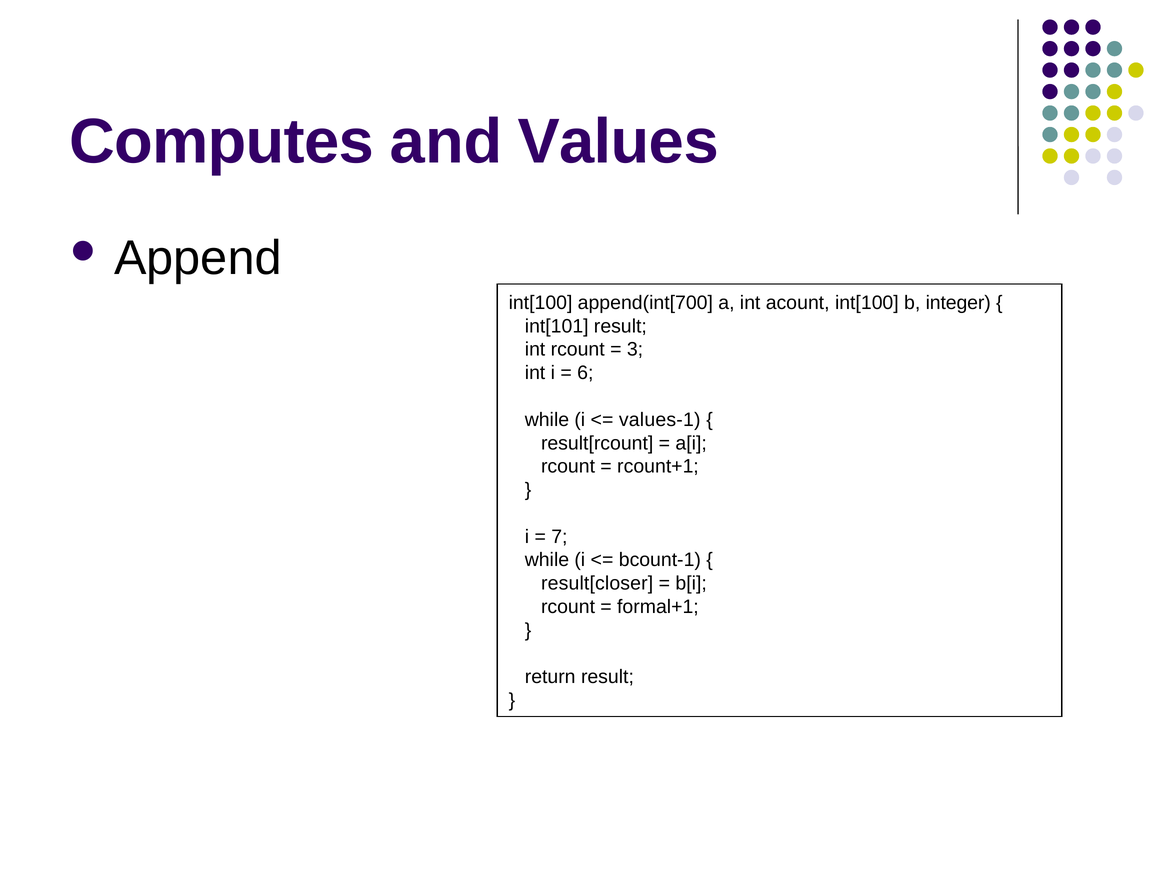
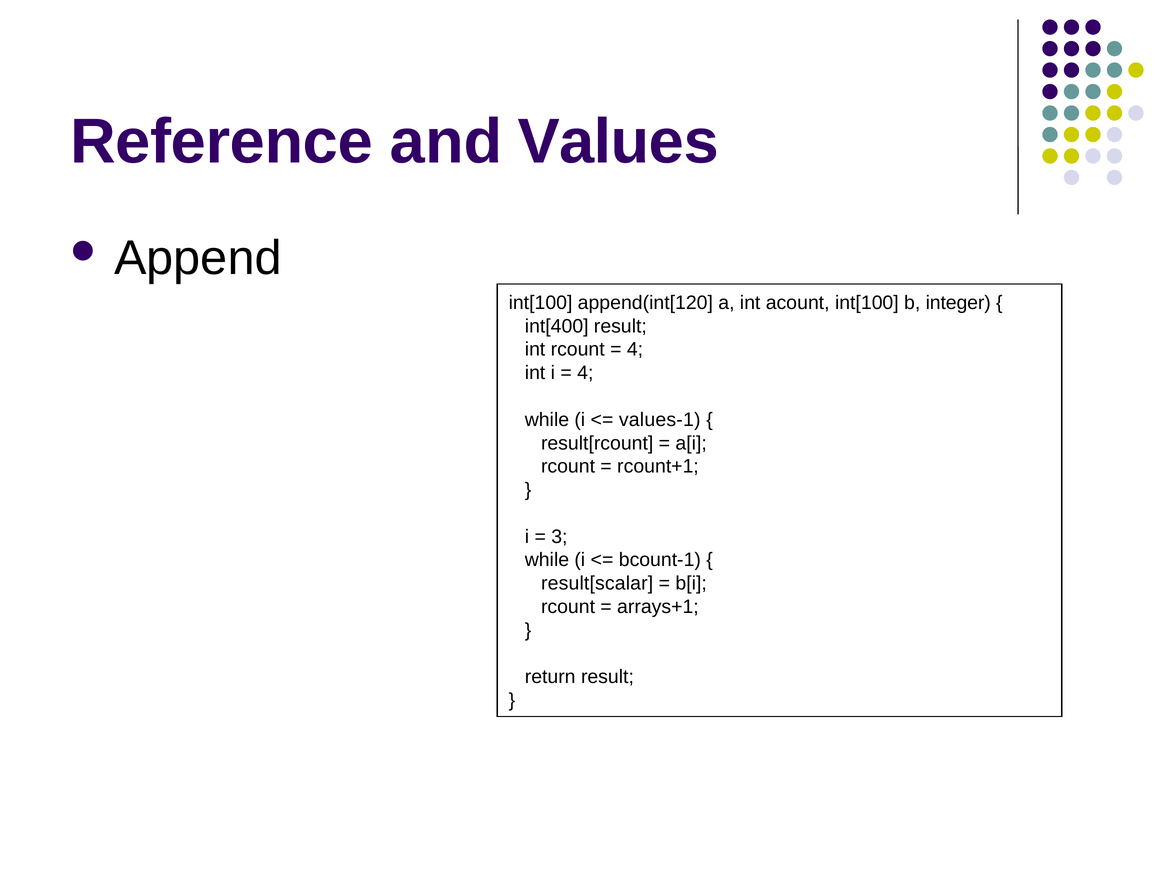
Computes: Computes -> Reference (221, 142)
append(int[700: append(int[700 -> append(int[120 (645, 303)
int[101: int[101 -> int[400 (557, 326)
3: 3 -> 4 (635, 349)
6: 6 -> 4 (585, 373)
7: 7 -> 3 (559, 536)
result[closer: result[closer -> result[scalar (597, 583)
formal+1: formal+1 -> arrays+1 (658, 607)
